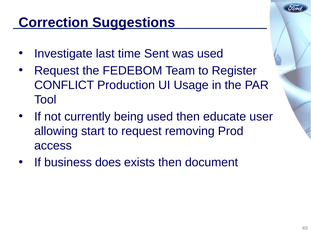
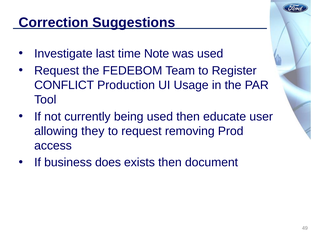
Sent: Sent -> Note (157, 54)
start: start -> they (93, 131)
